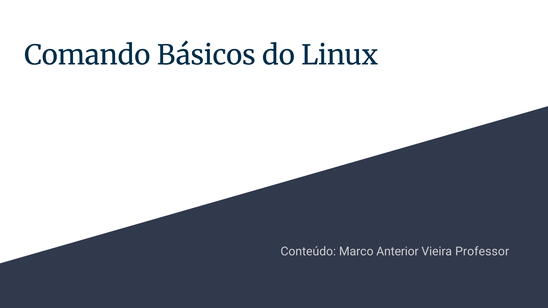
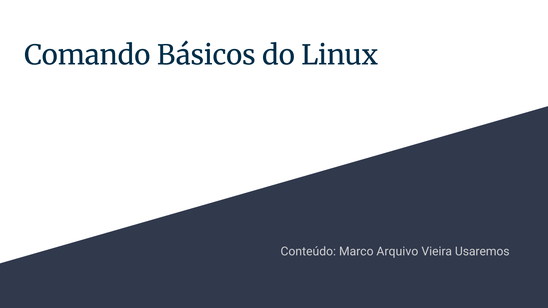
Anterior: Anterior -> Arquivo (397, 252)
Professor: Professor -> Usaremos (482, 252)
